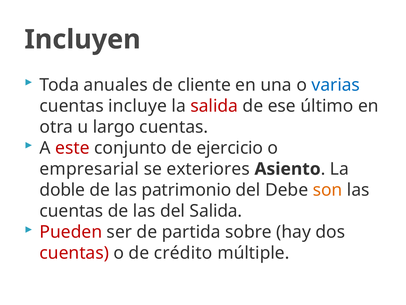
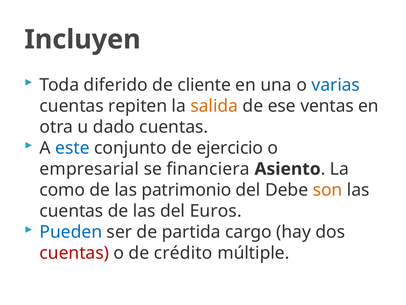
anuales: anuales -> diferido (116, 85)
incluye: incluye -> repiten (138, 106)
salida colour: red -> orange (214, 106)
último: último -> ventas (327, 106)
largo: largo -> dado (114, 127)
este colour: red -> blue (72, 148)
exteriores: exteriores -> financiera (208, 169)
doble: doble -> como (62, 190)
del Salida: Salida -> Euros (216, 211)
Pueden colour: red -> blue (71, 232)
sobre: sobre -> cargo (249, 232)
